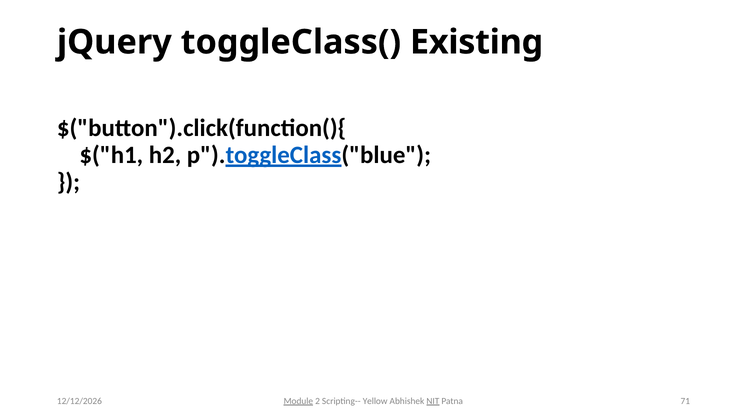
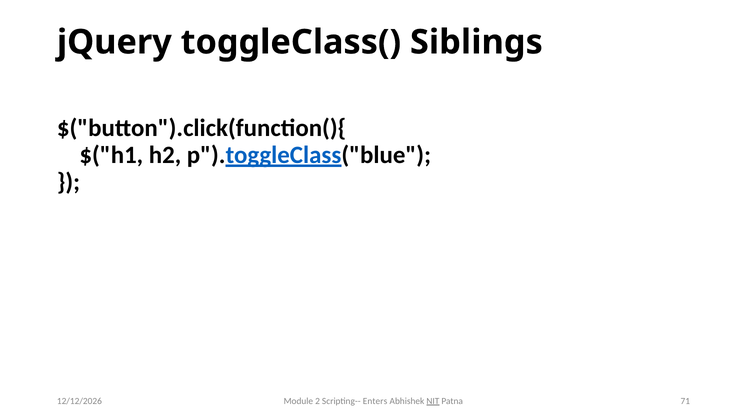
Existing: Existing -> Siblings (476, 42)
Module underline: present -> none (298, 401)
Yellow: Yellow -> Enters (375, 401)
